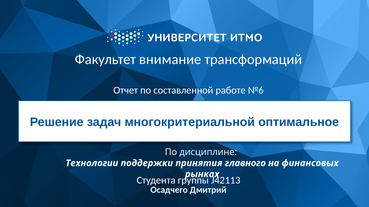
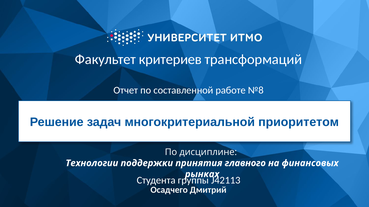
внимание: внимание -> критериев (170, 60)
№6: №6 -> №8 (256, 90)
оптимальное: оптимальное -> приоритетом (299, 122)
